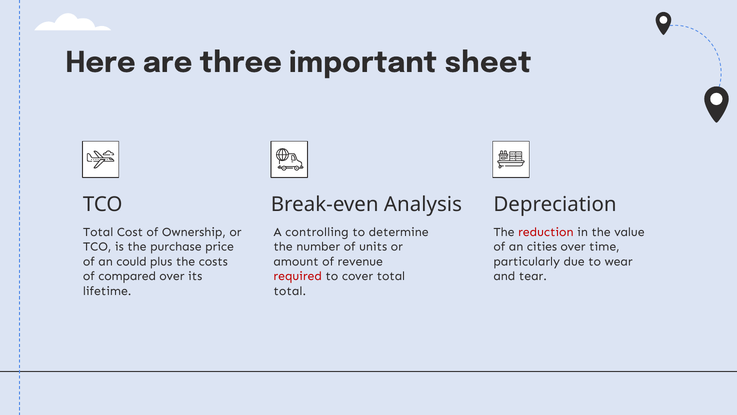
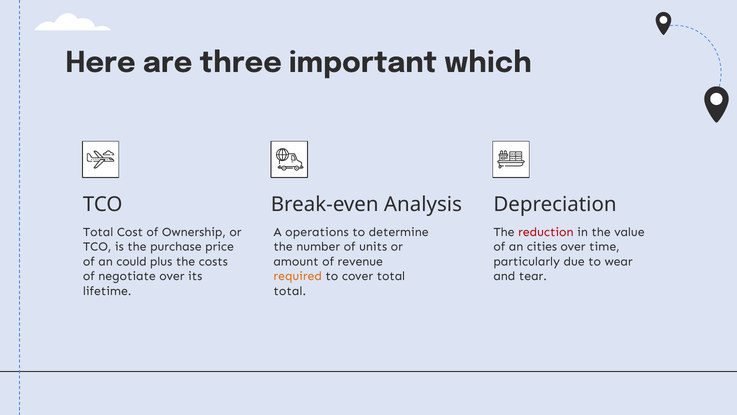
sheet: sheet -> which (488, 62)
controlling: controlling -> operations (317, 232)
compared: compared -> negotiate (127, 276)
required colour: red -> orange (298, 276)
